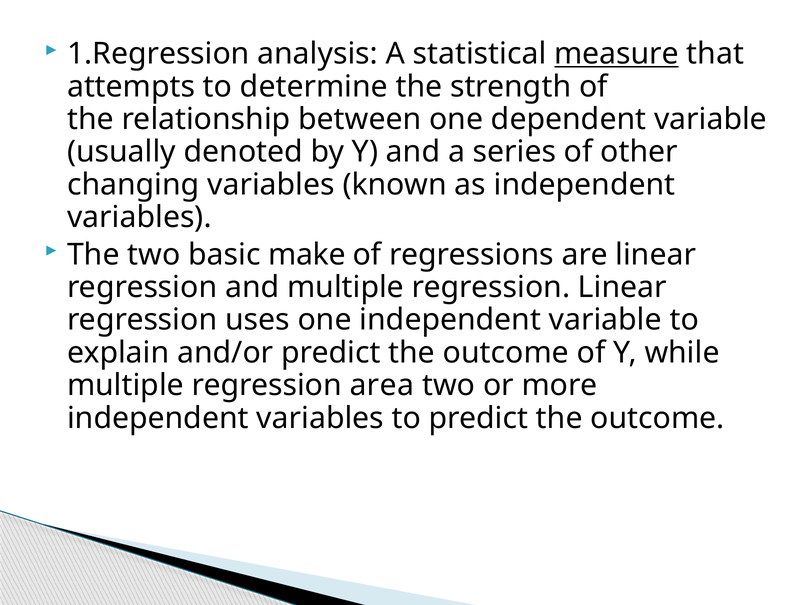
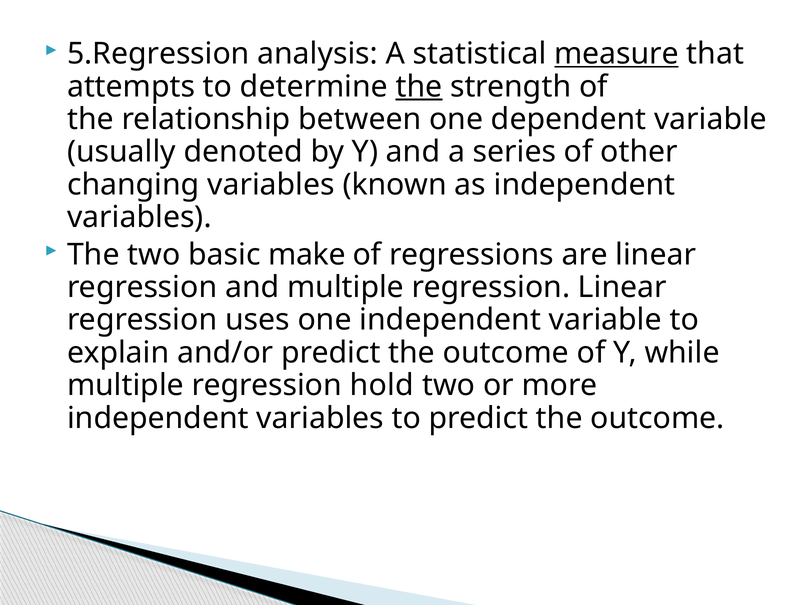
1.Regression: 1.Regression -> 5.Regression (158, 54)
the underline: none -> present (419, 86)
area: area -> hold (382, 385)
